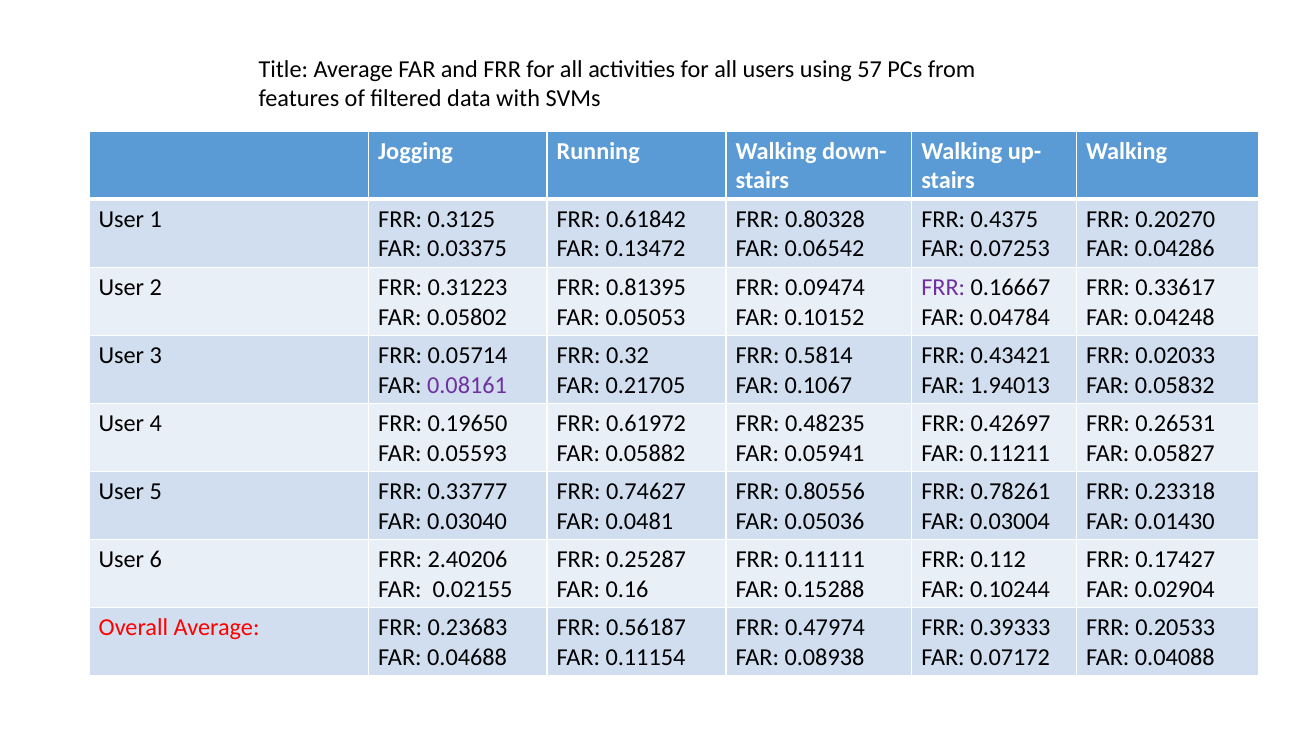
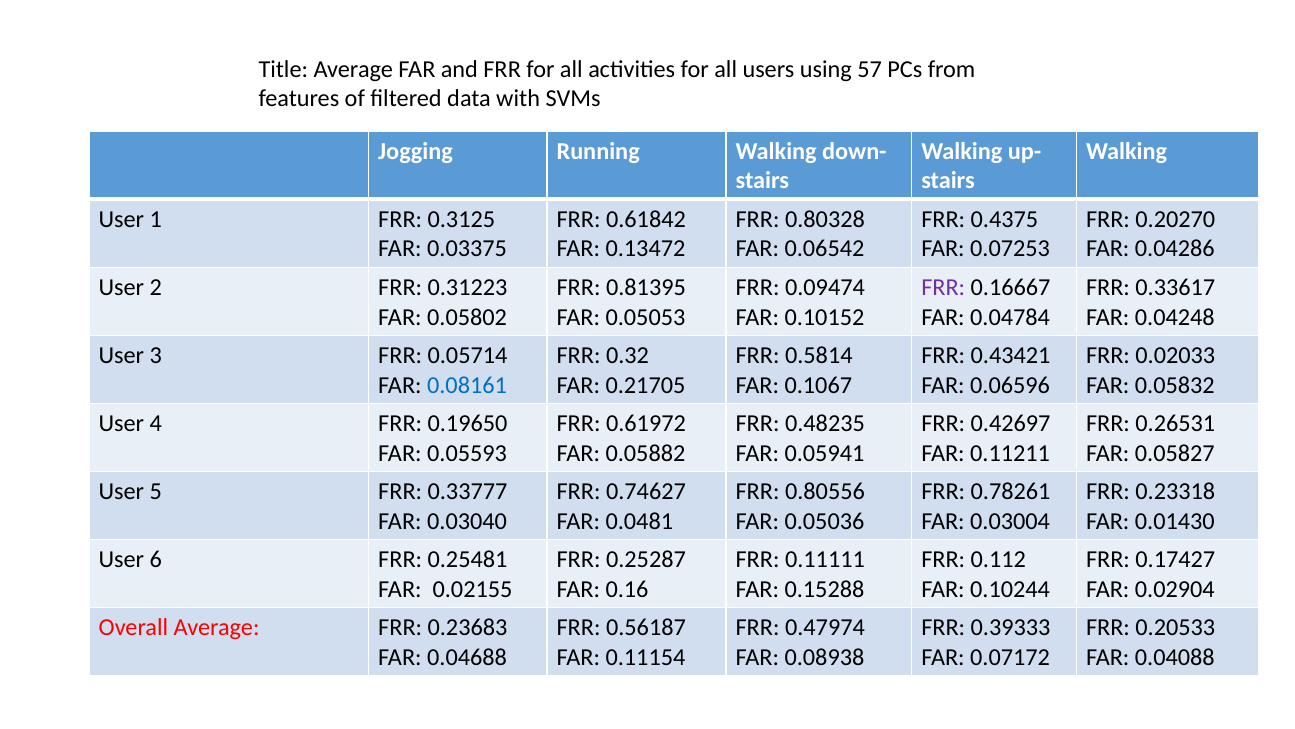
0.08161 colour: purple -> blue (467, 385)
1.94013: 1.94013 -> 0.06596 (1010, 385)
2.40206: 2.40206 -> 0.25481 (467, 559)
